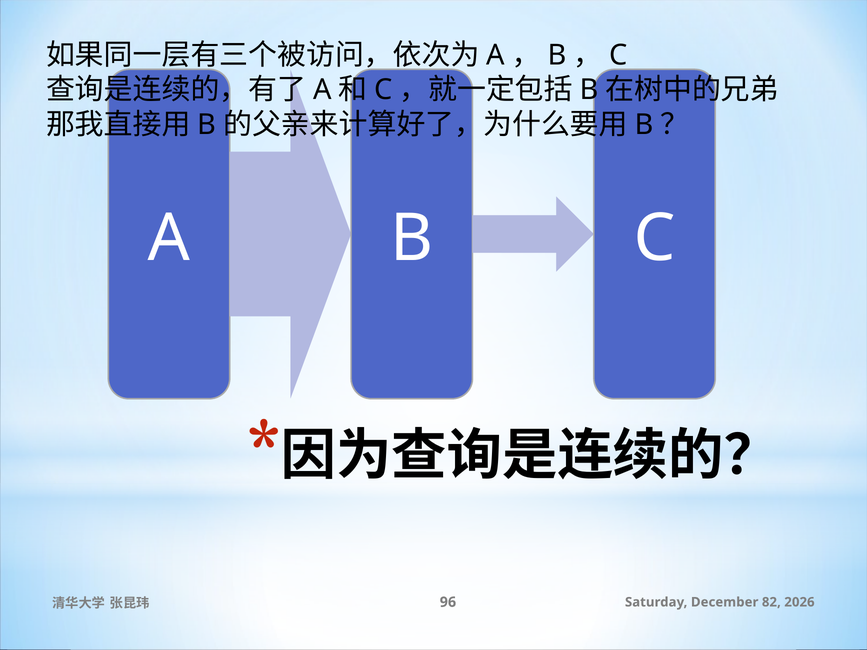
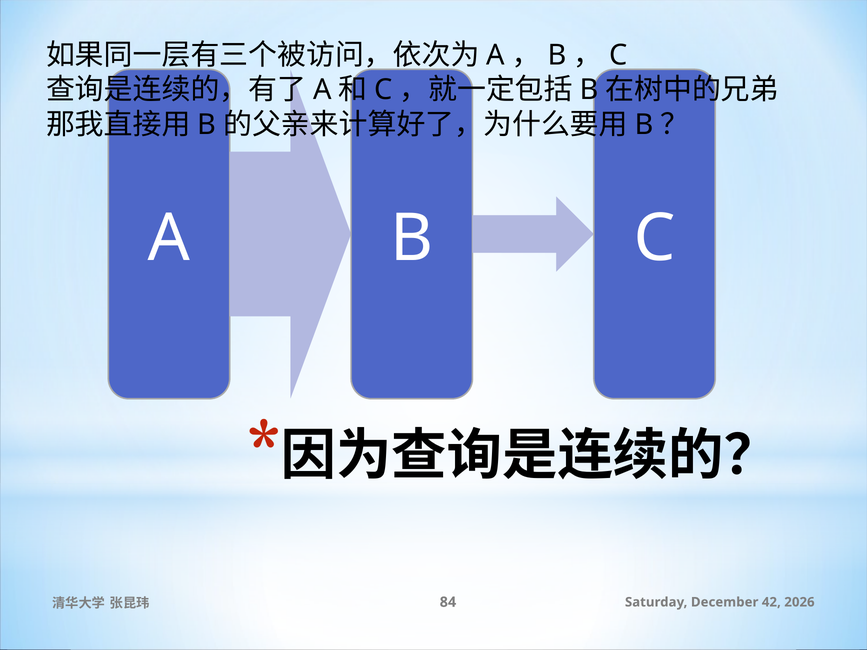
96: 96 -> 84 (448, 602)
82: 82 -> 42 (771, 602)
